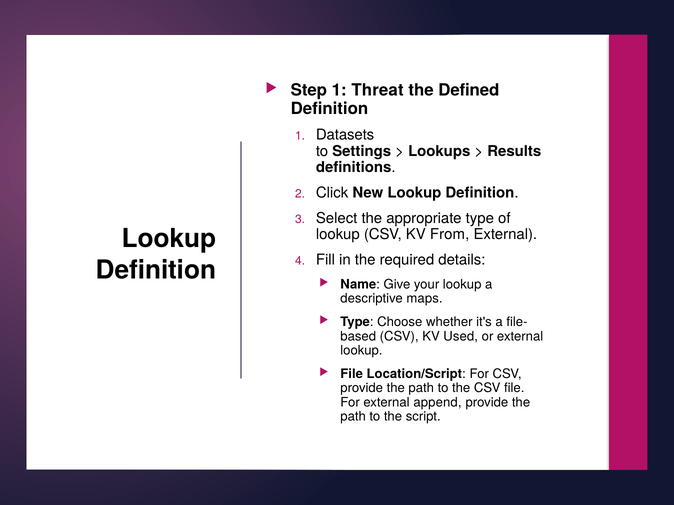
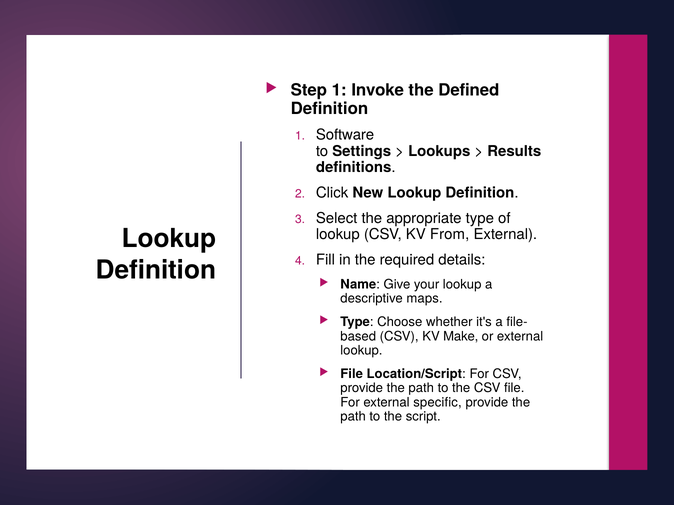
Threat: Threat -> Invoke (378, 90)
Datasets: Datasets -> Software (345, 135)
Used: Used -> Make (461, 337)
append: append -> specific (437, 403)
